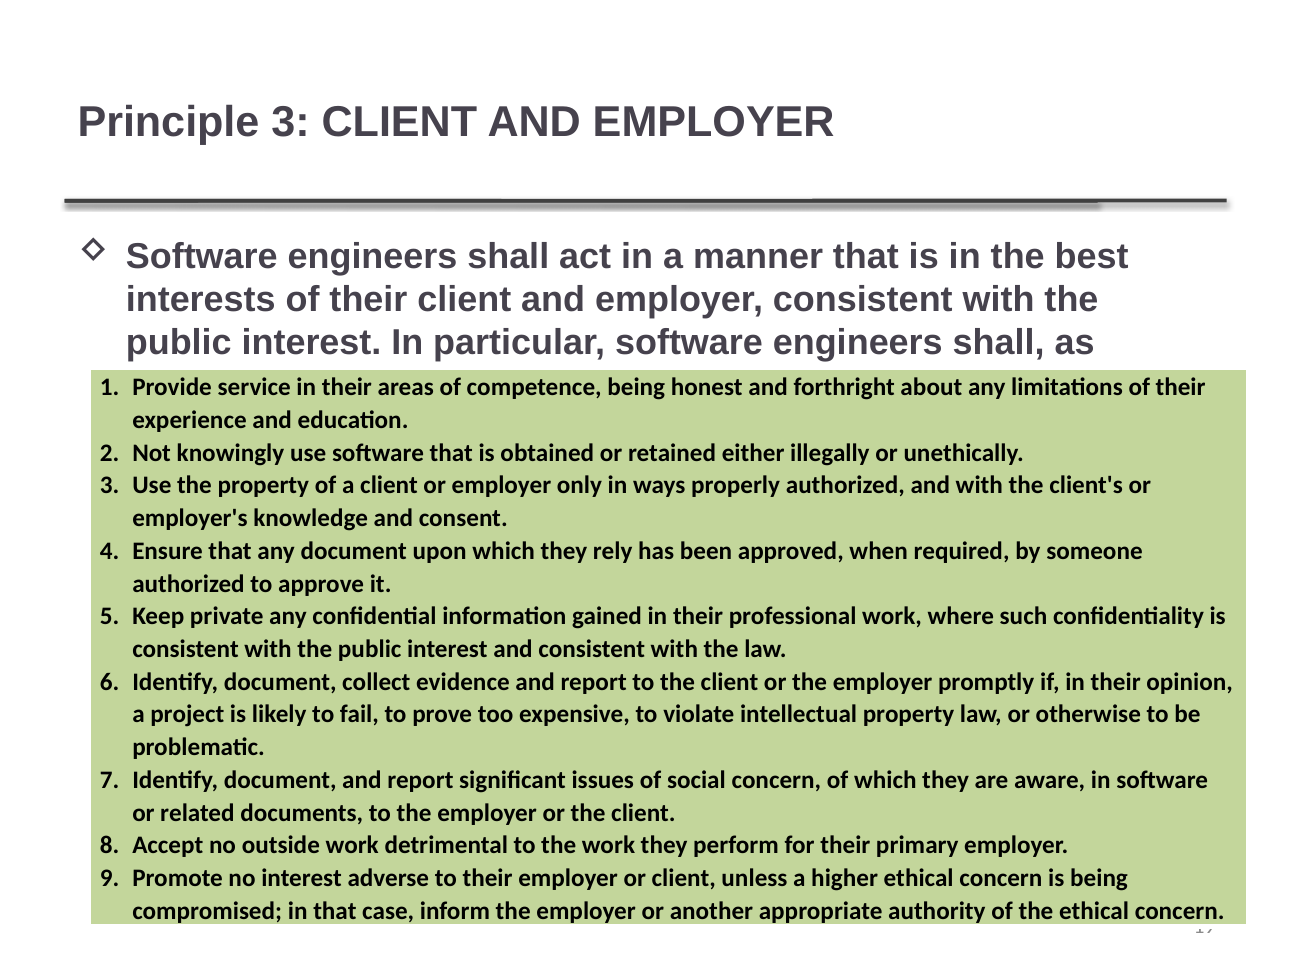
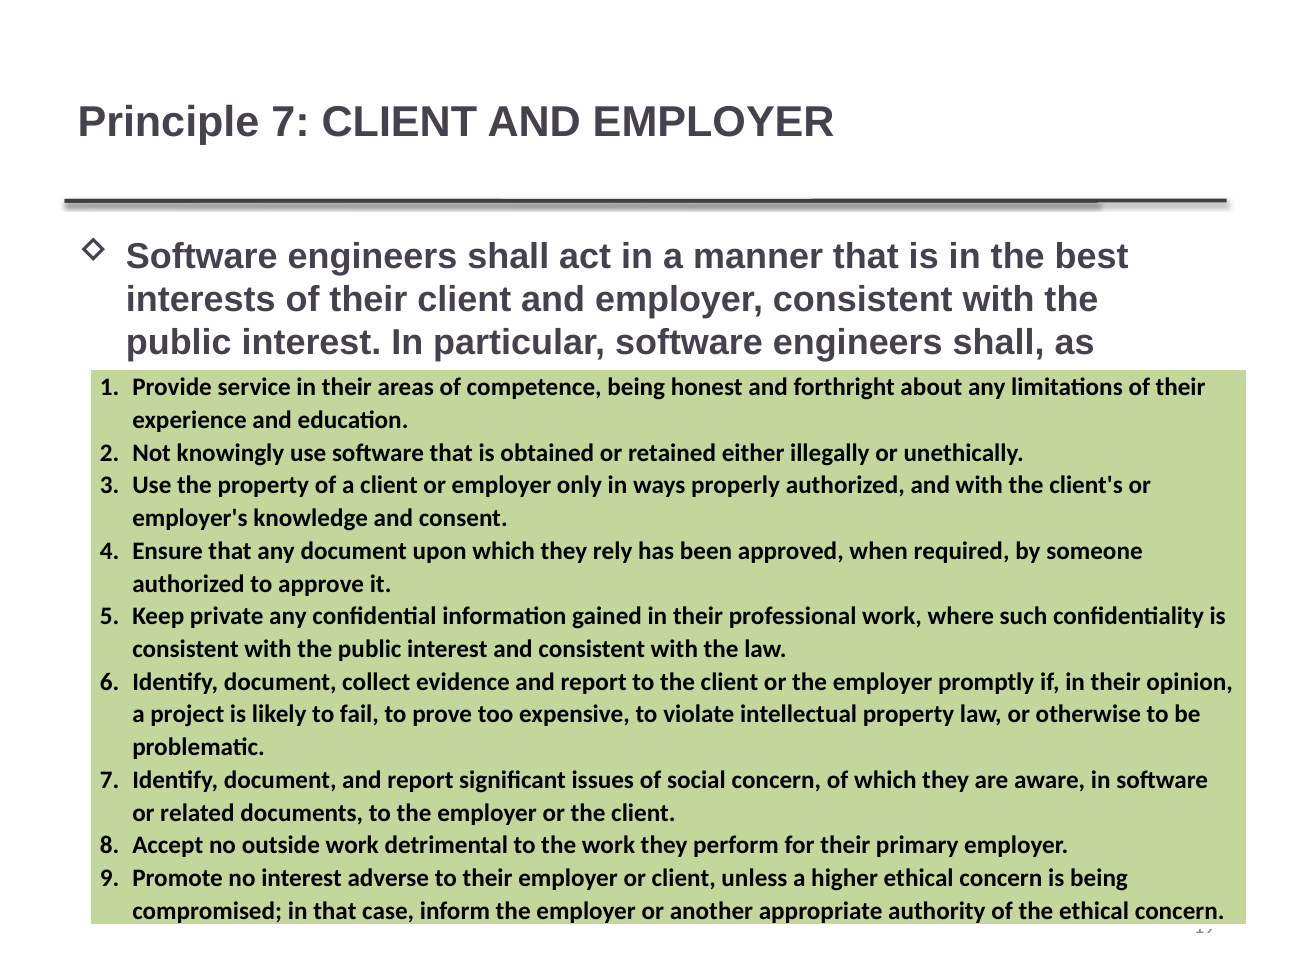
Principle 3: 3 -> 7 (291, 123)
